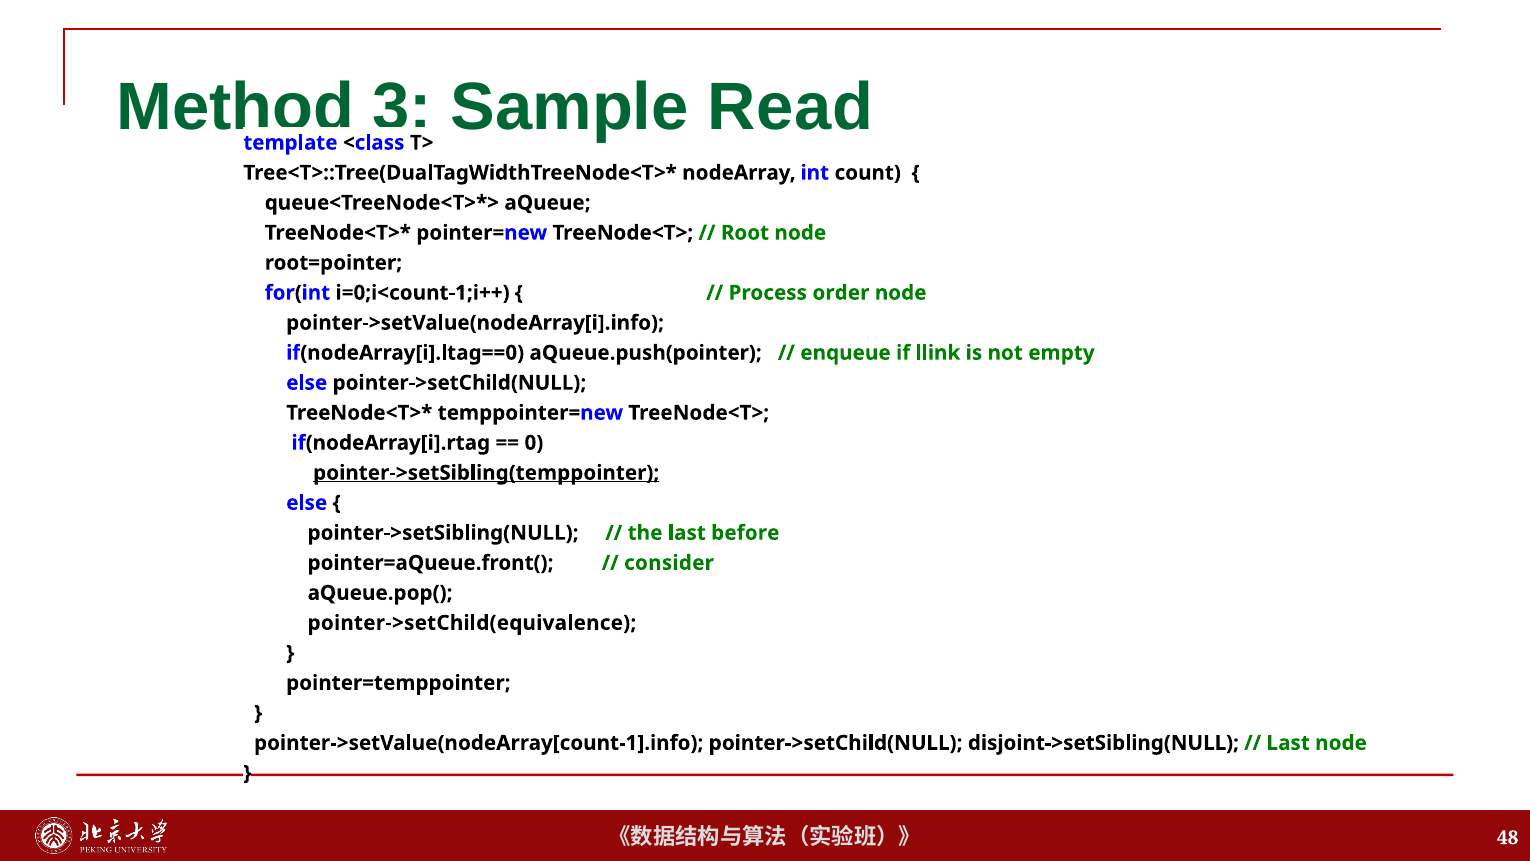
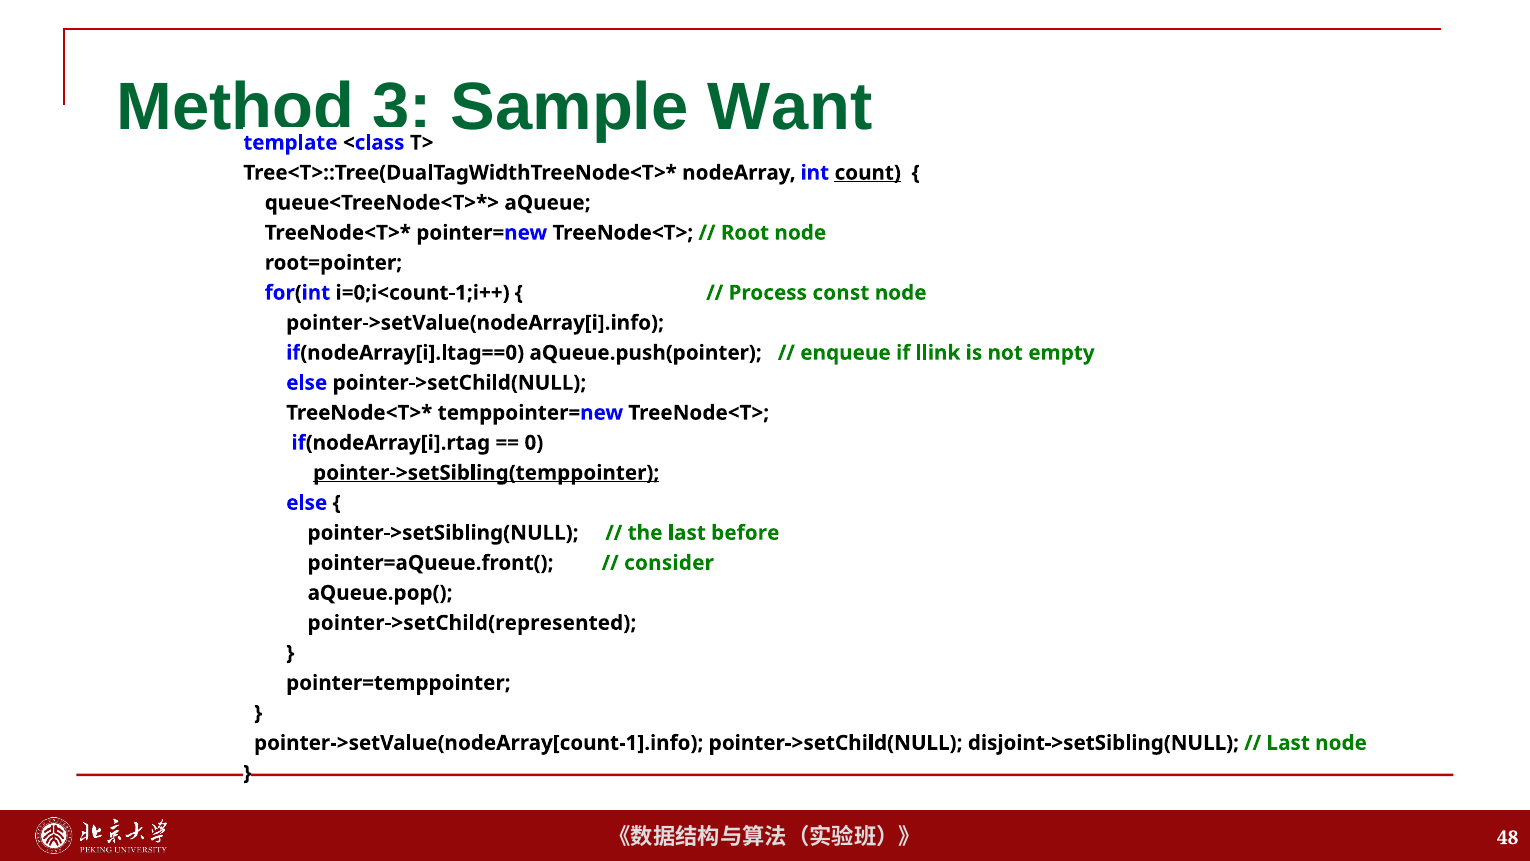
Read: Read -> Want (791, 107)
count underline: none -> present (868, 173)
order: order -> const (841, 293)
pointer->setChild(equivalence: pointer->setChild(equivalence -> pointer->setChild(represented (472, 623)
